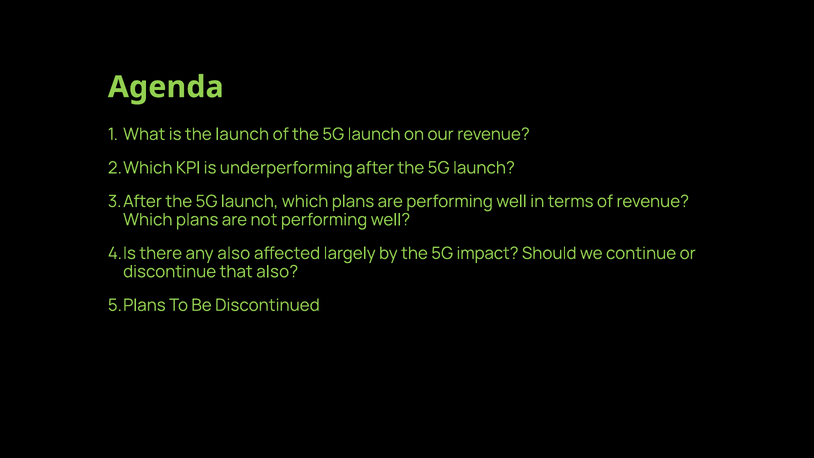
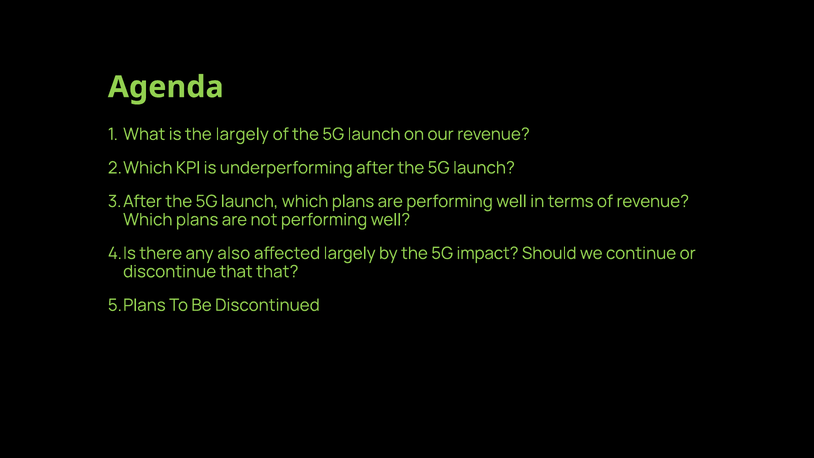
the launch: launch -> largely (242, 134)
that also: also -> that (277, 272)
